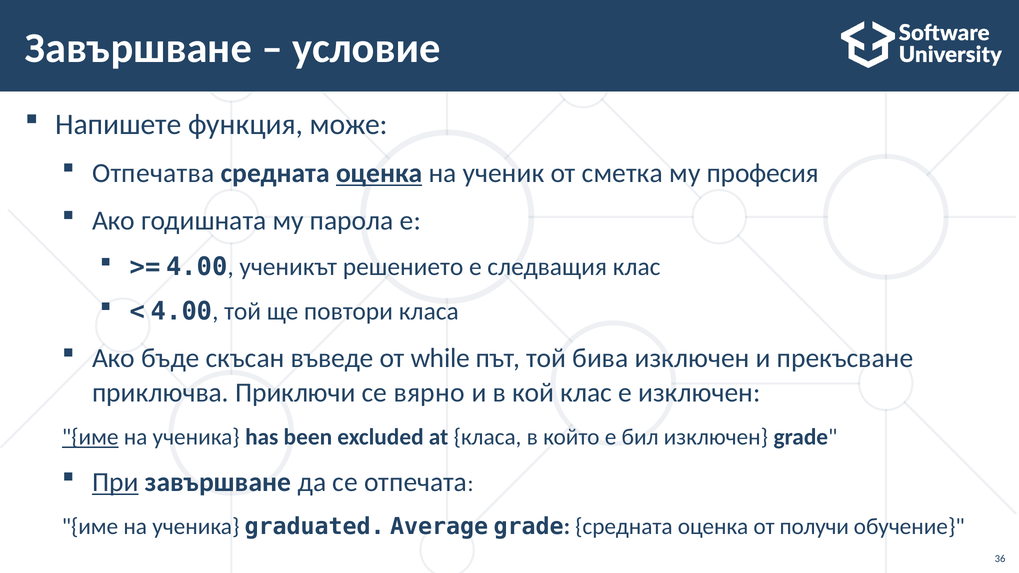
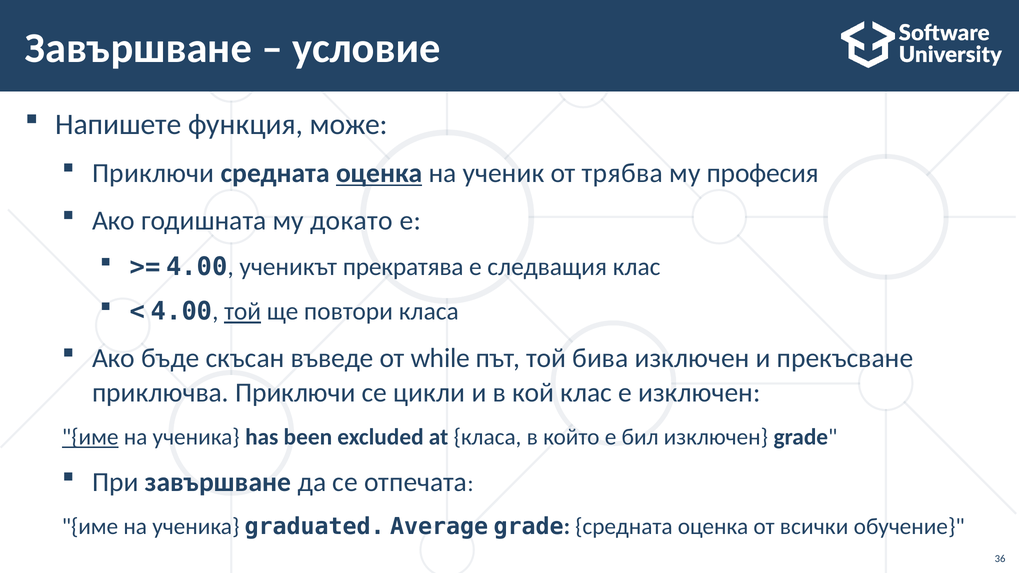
Отпечатва: Отпечатва -> Приключи (153, 173)
сметка: сметка -> трябва (622, 173)
парола: парола -> докато (351, 221)
решението: решението -> прекратява (403, 267)
той underline: none -> present (243, 312)
вярно: вярно -> цикли (429, 393)
При underline: present -> none (115, 482)
получи: получи -> всички (814, 527)
